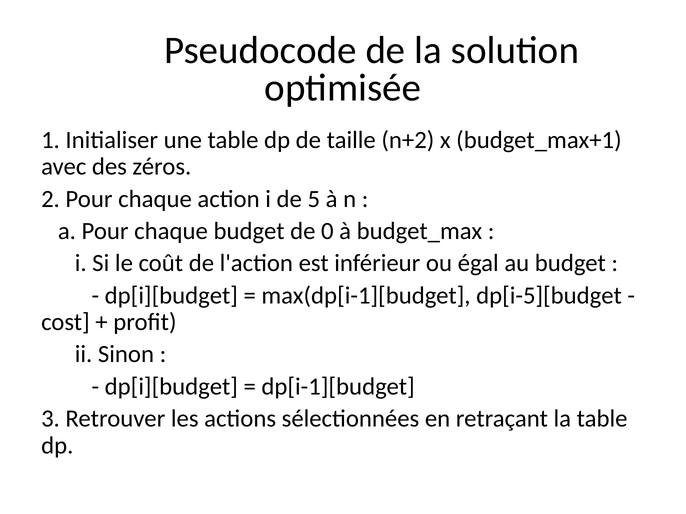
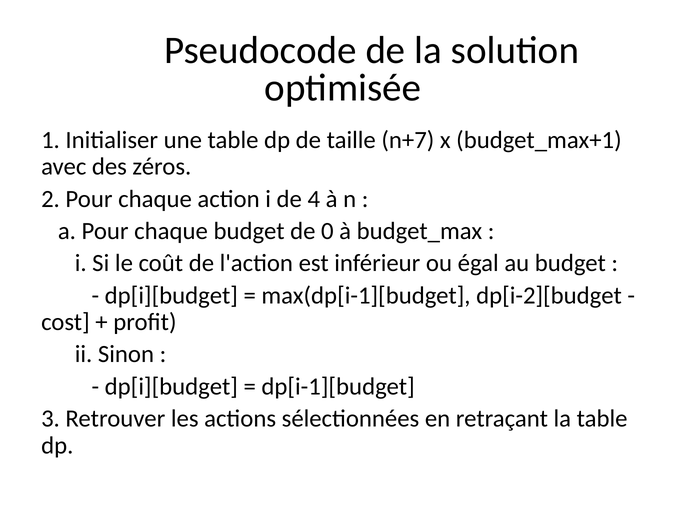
n+2: n+2 -> n+7 (408, 140)
5: 5 -> 4 (314, 199)
dp[i-5][budget: dp[i-5][budget -> dp[i-2][budget (549, 296)
